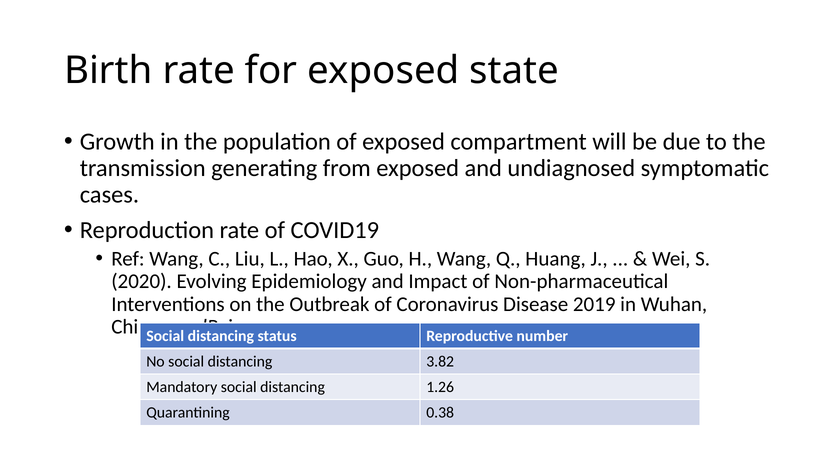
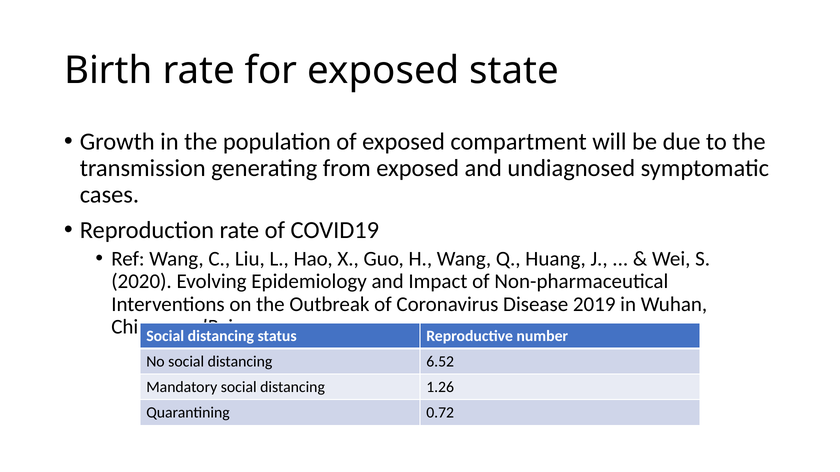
3.82: 3.82 -> 6.52 (440, 362)
0.38: 0.38 -> 0.72 (440, 413)
